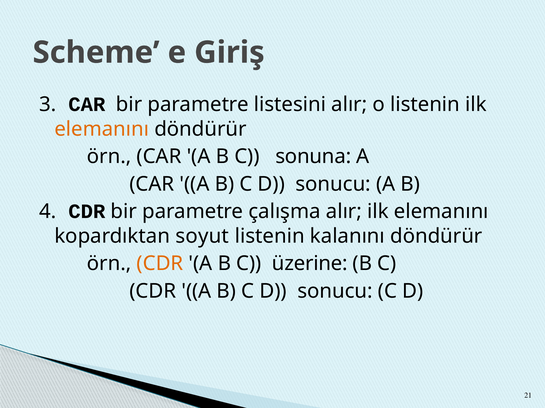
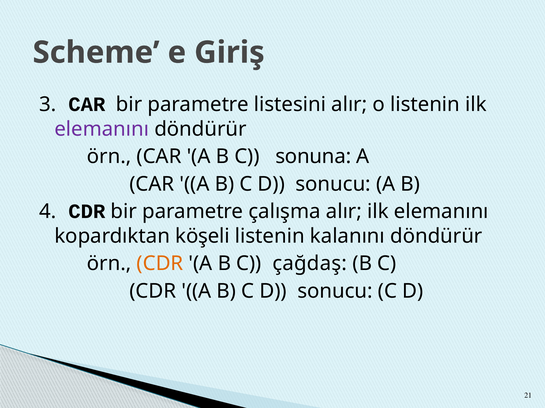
elemanını colour: orange -> purple (102, 129)
soyut: soyut -> köşeli (202, 236)
üzerine: üzerine -> çağdaş (310, 264)
